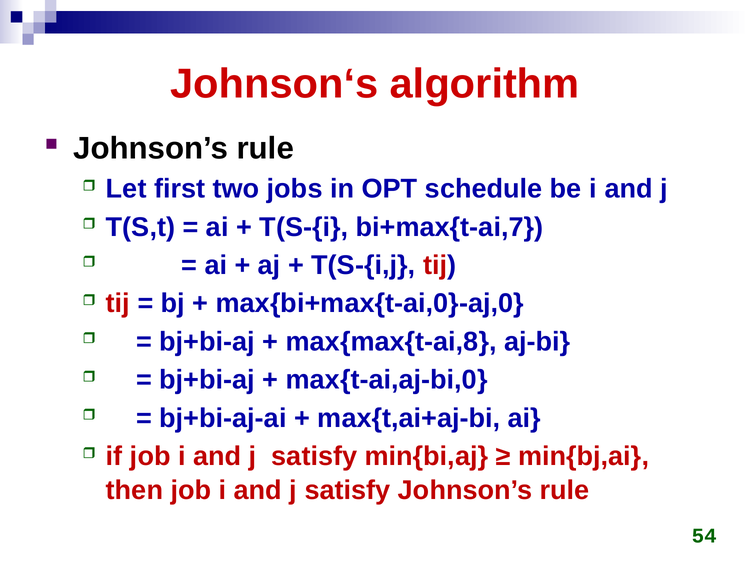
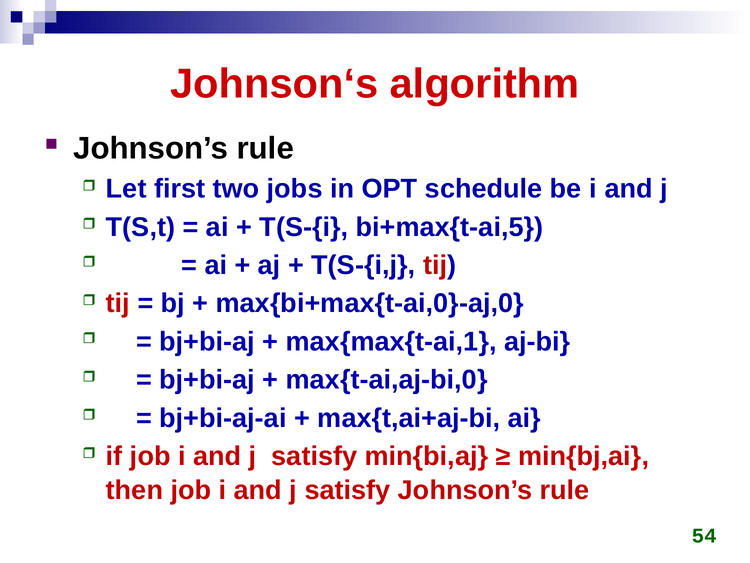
bi+max{t-ai,7: bi+max{t-ai,7 -> bi+max{t-ai,5 (450, 227)
max{max{t-ai,8: max{max{t-ai,8 -> max{max{t-ai,1 (391, 341)
